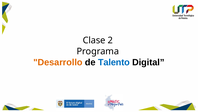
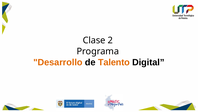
Talento colour: blue -> orange (114, 62)
